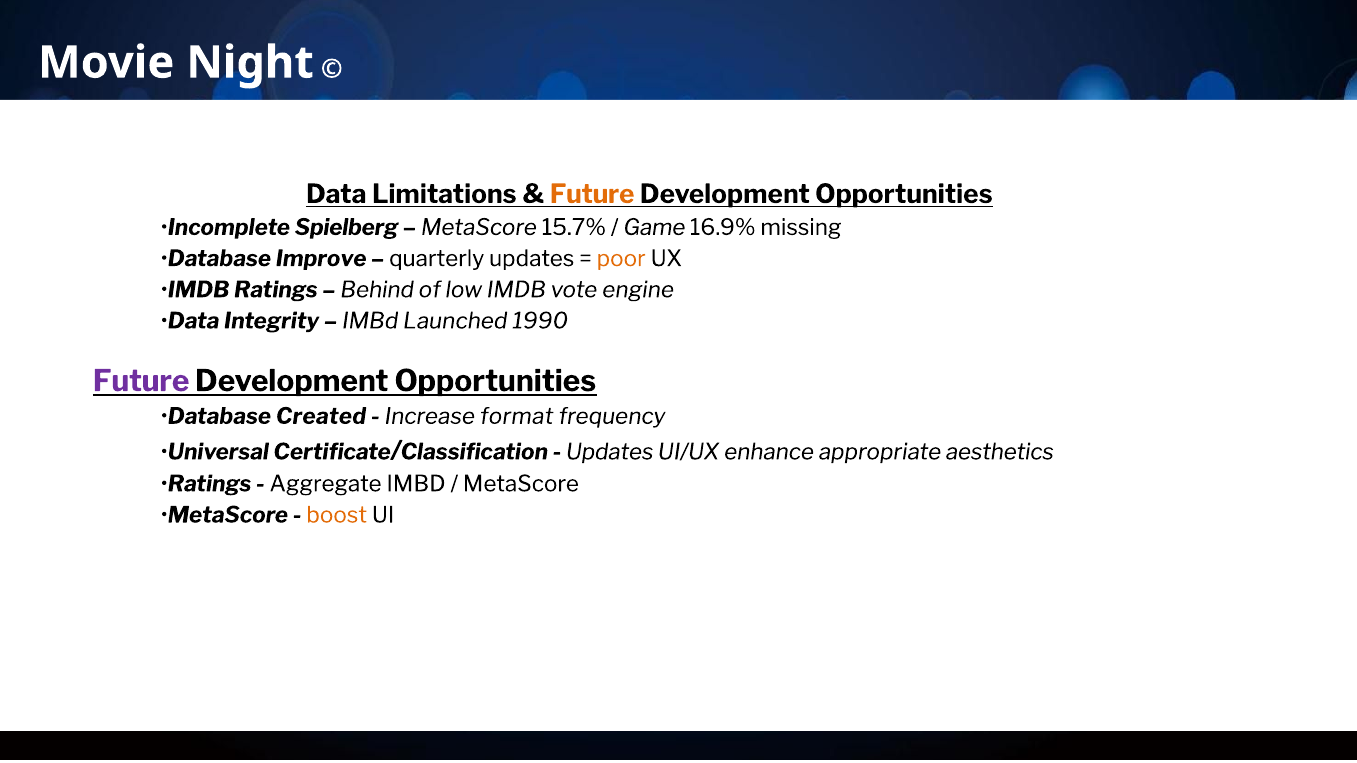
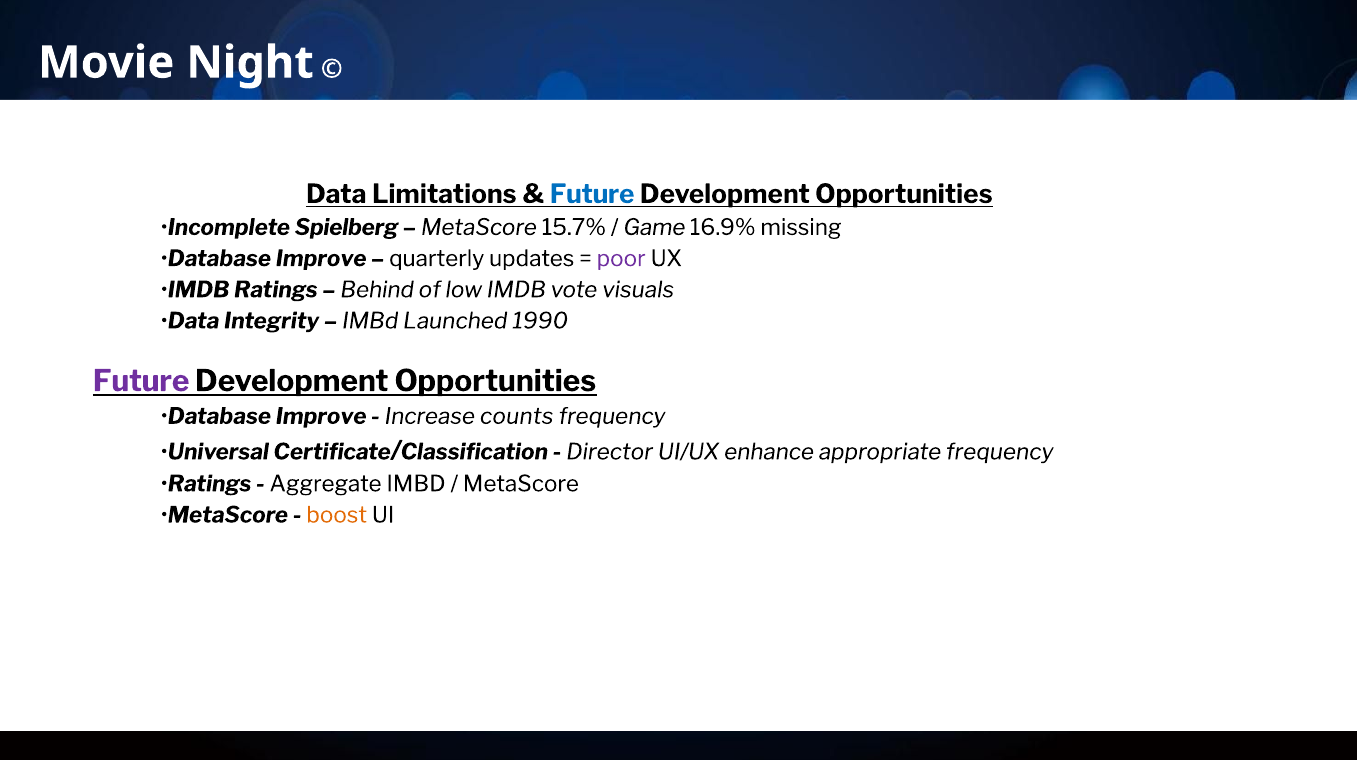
Future colour: orange -> blue (592, 194)
poor colour: orange -> purple (621, 259)
engine: engine -> visuals (638, 290)
Created: Created -> Improve (321, 417)
format: format -> counts (517, 417)
Updates: Updates -> Director (610, 452)
appropriate aesthetics: aesthetics -> frequency (1000, 452)
